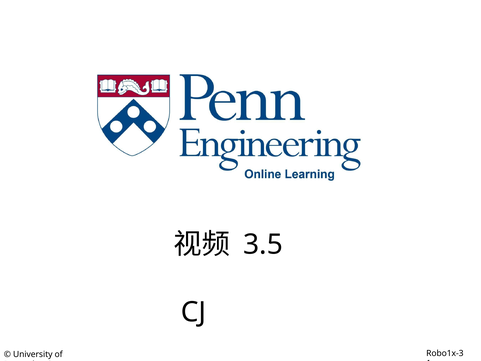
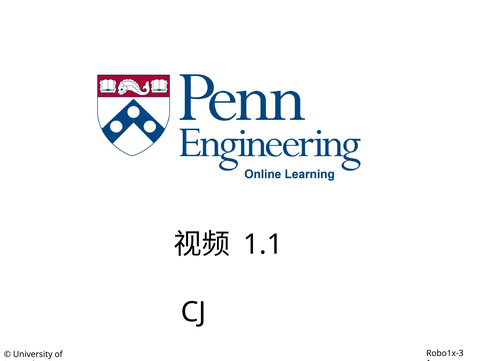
3.5: 3.5 -> 1.1 (263, 244)
